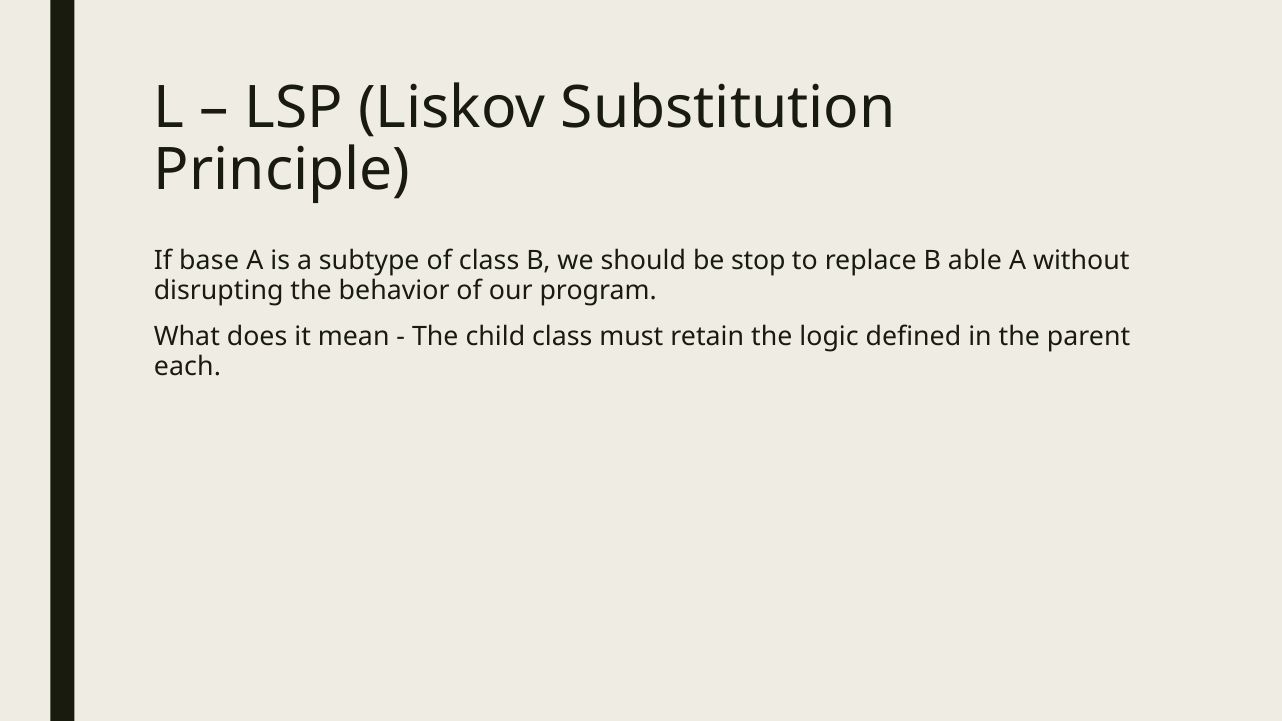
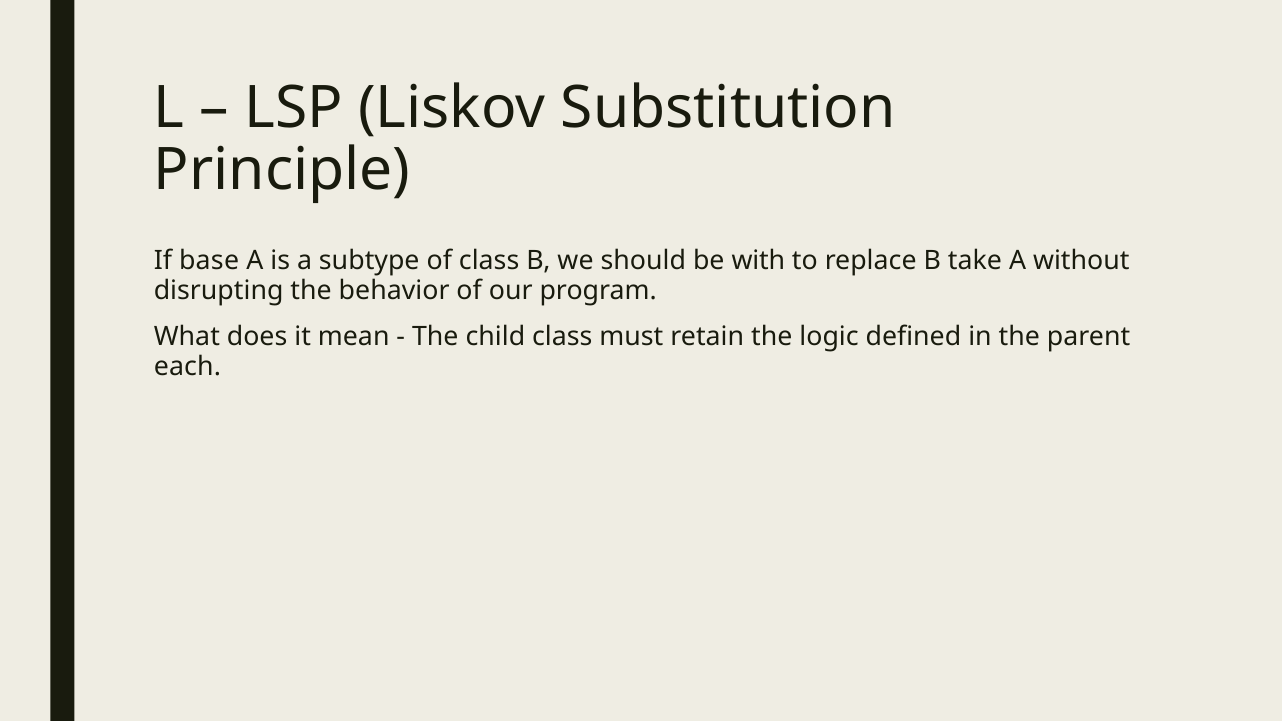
stop: stop -> with (758, 260)
able: able -> take (975, 260)
